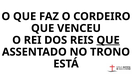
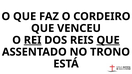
REI underline: none -> present (33, 40)
